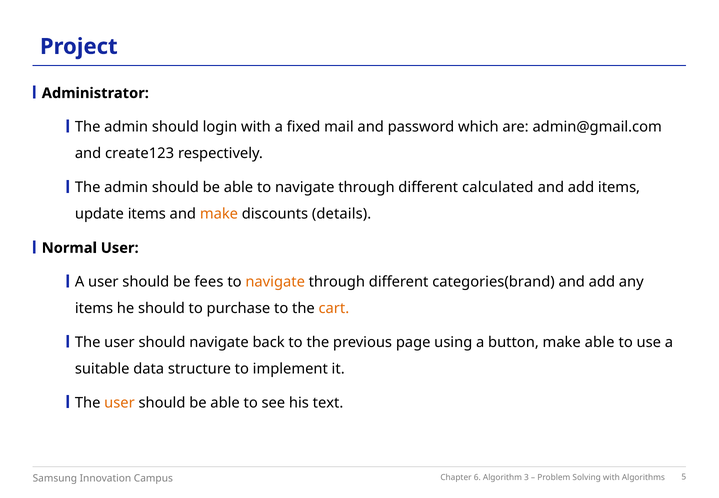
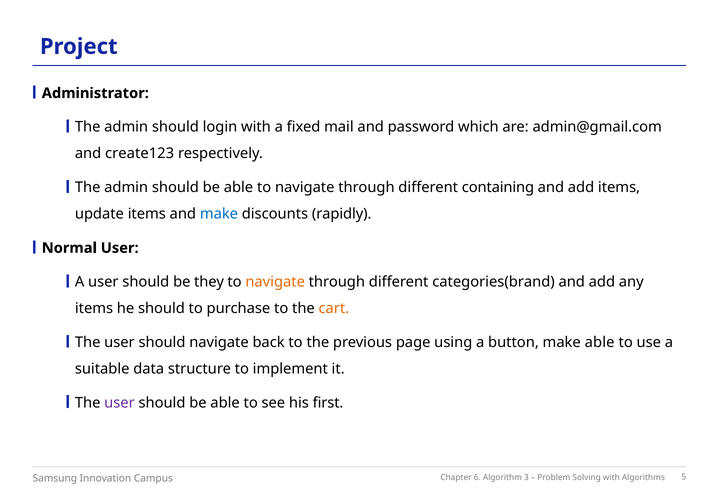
calculated: calculated -> containing (498, 187)
make colour: orange -> blue (219, 214)
details: details -> rapidly (342, 214)
fees: fees -> they (209, 282)
user colour: orange -> purple (119, 403)
text: text -> first (328, 403)
